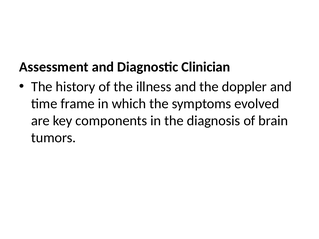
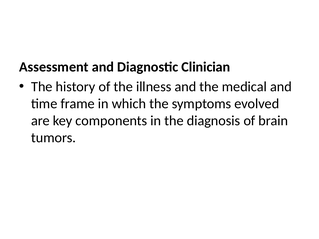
doppler: doppler -> medical (244, 87)
